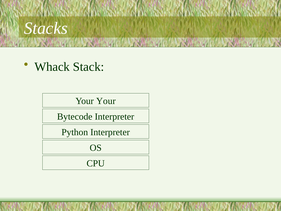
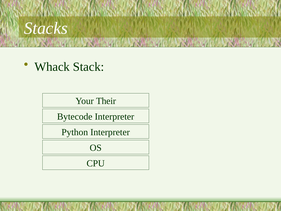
Your Your: Your -> Their (106, 101)
